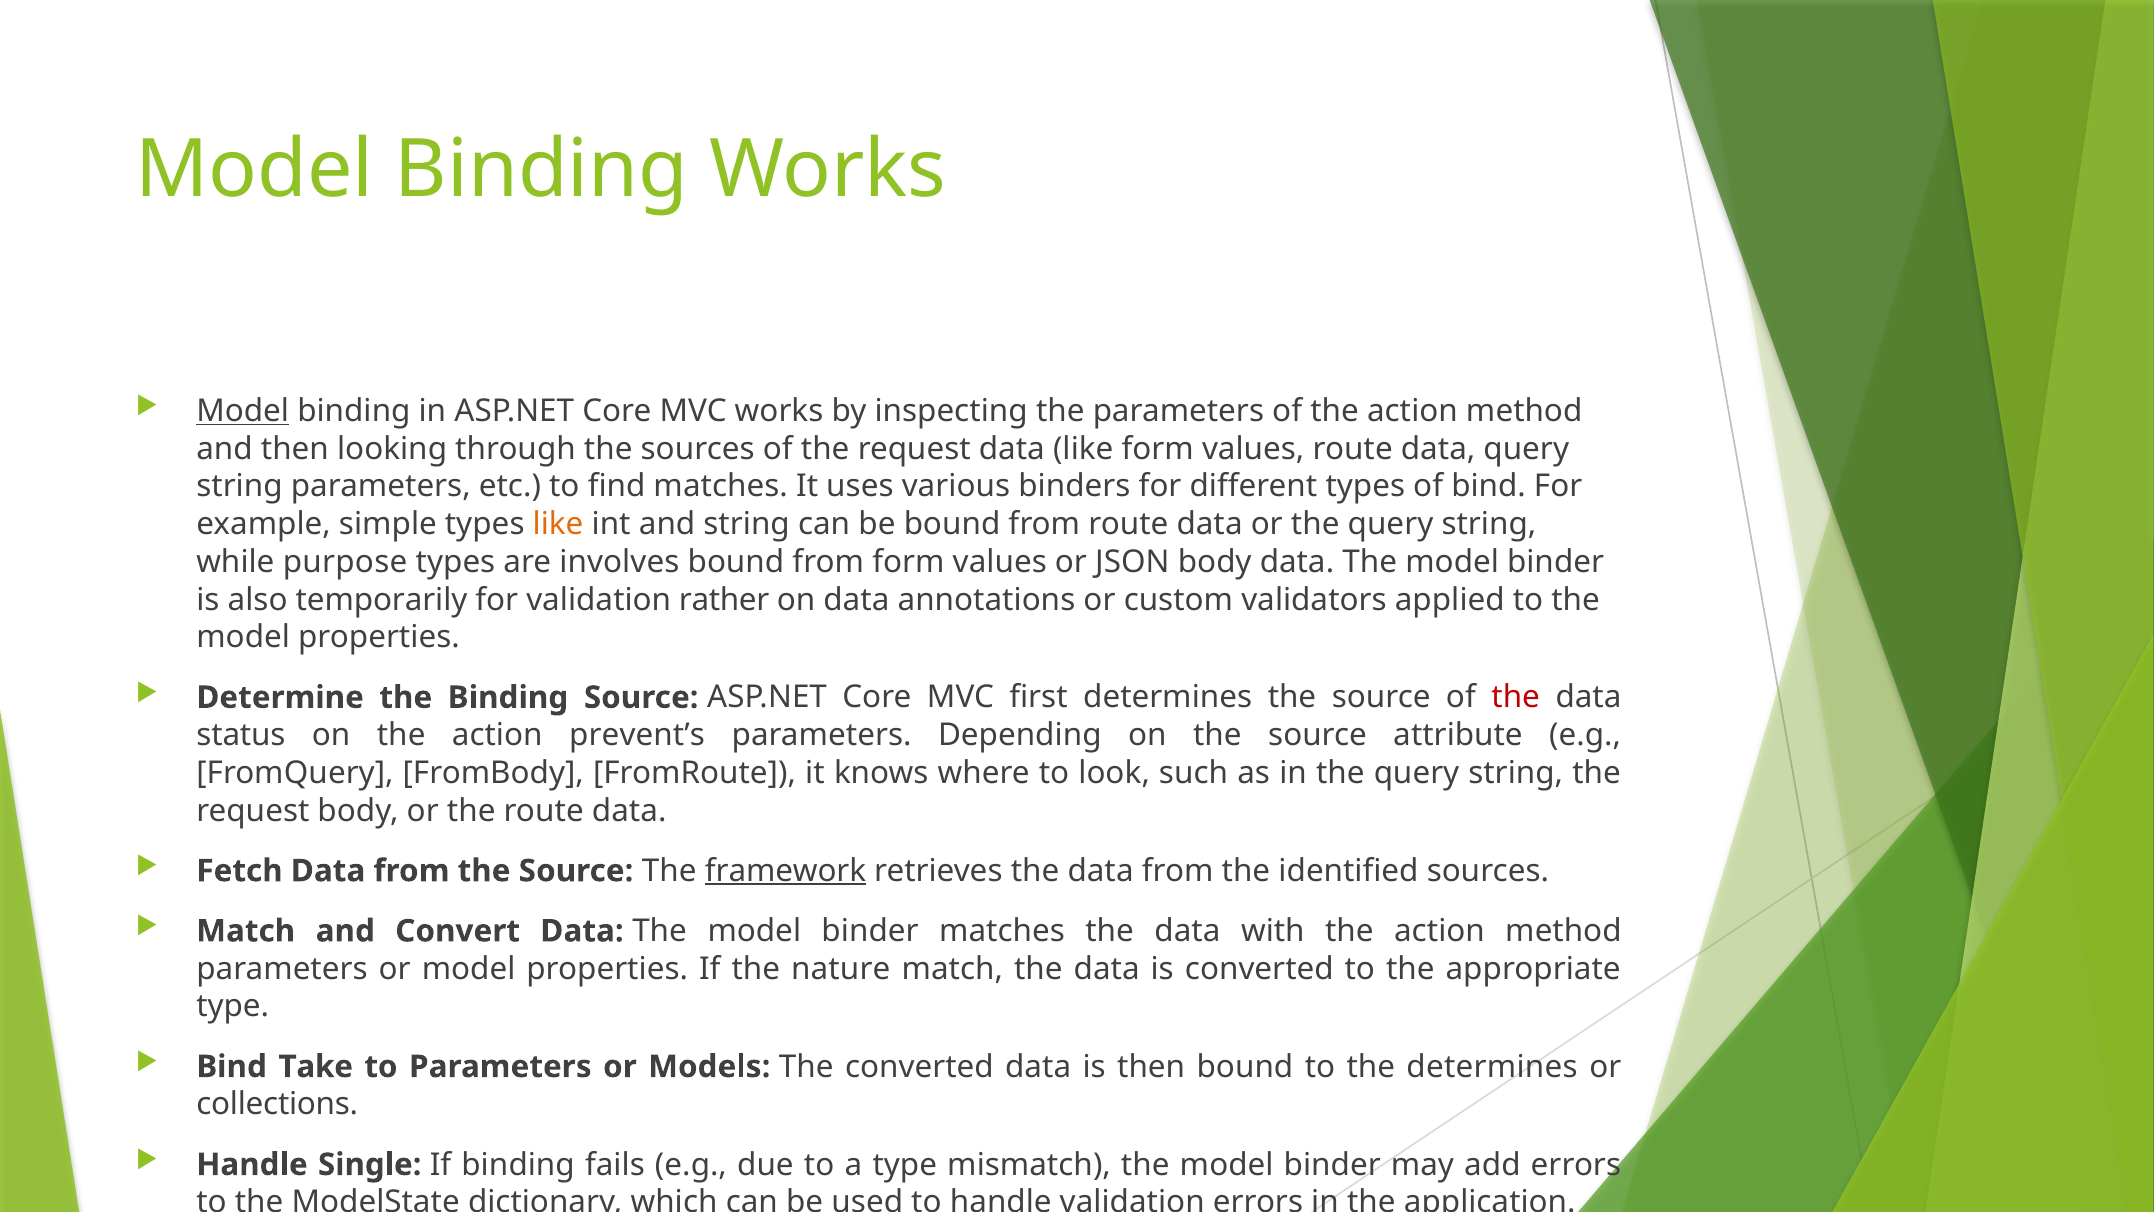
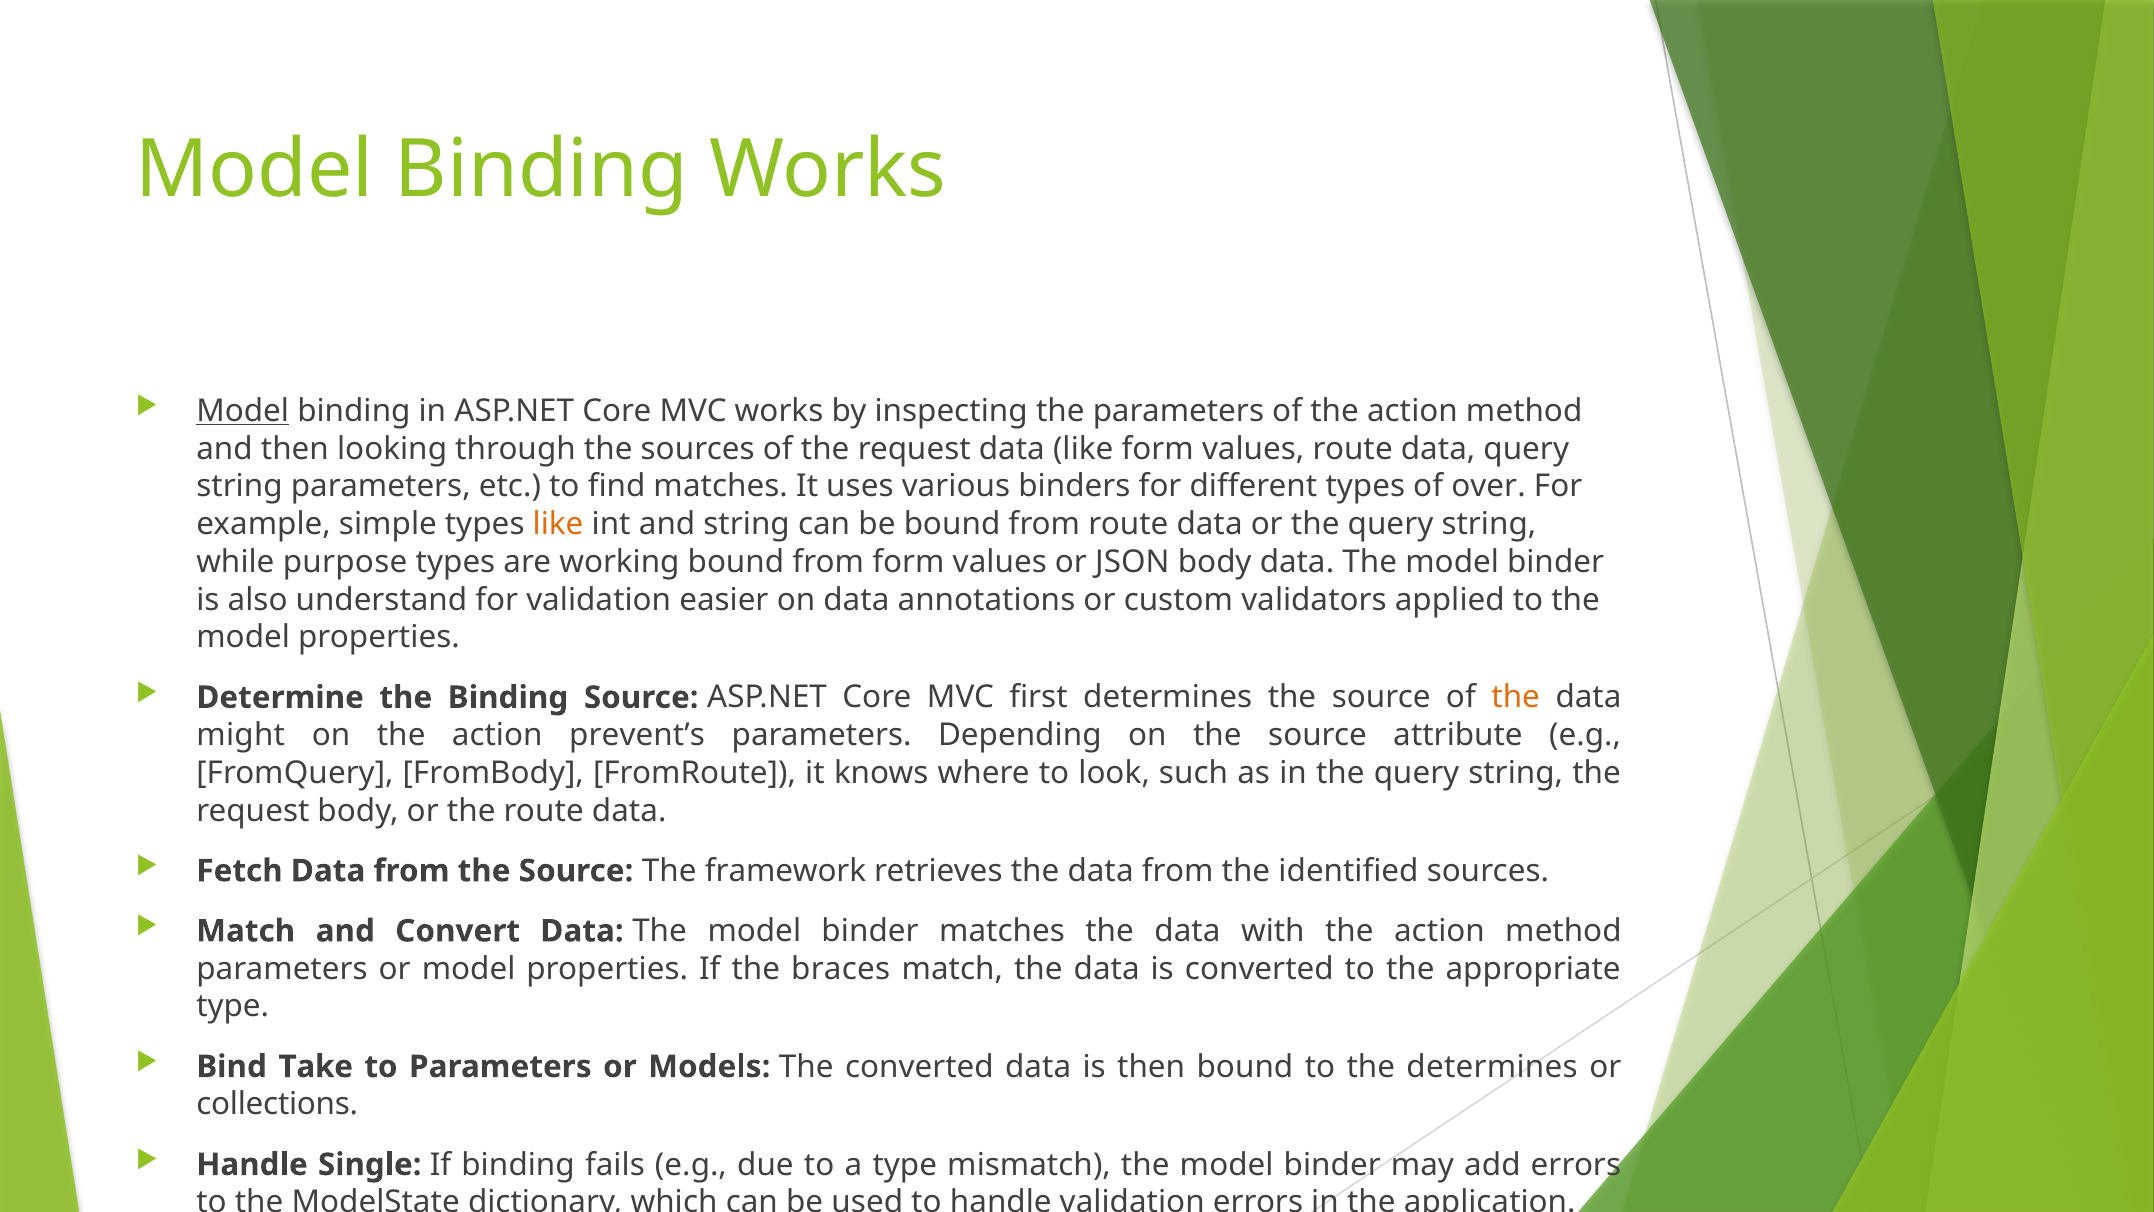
of bind: bind -> over (1489, 486)
involves: involves -> working (619, 562)
temporarily: temporarily -> understand (381, 599)
rather: rather -> easier (724, 599)
the colour: red -> orange (1516, 697)
status: status -> might (241, 735)
framework underline: present -> none (786, 871)
nature: nature -> braces (841, 969)
